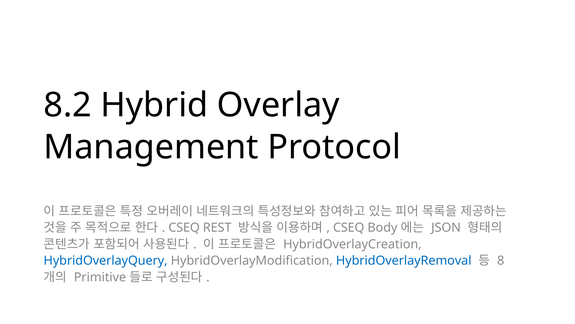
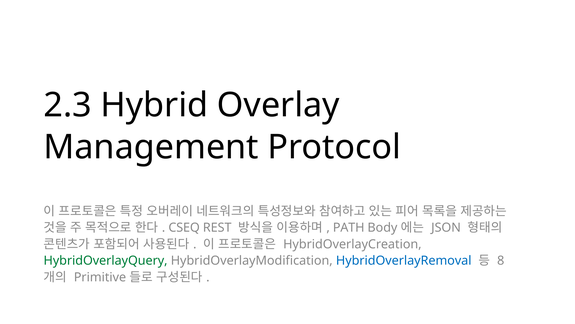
8.2: 8.2 -> 2.3 (68, 105)
CSEQ: CSEQ -> PATH (349, 227)
HybridOverlayQuery colour: blue -> green (106, 260)
